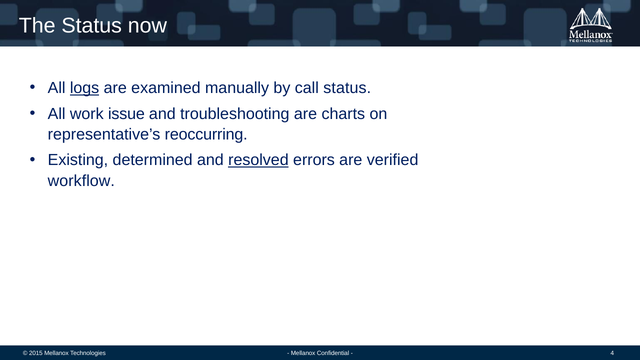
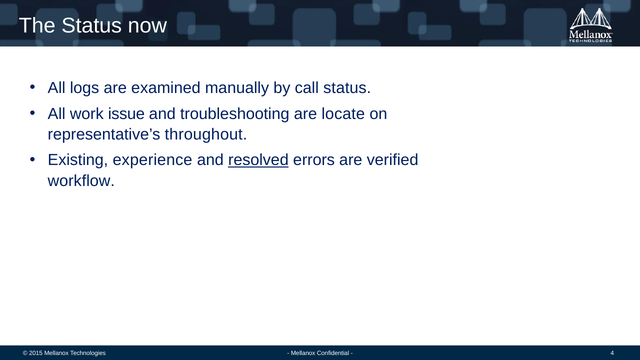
logs underline: present -> none (85, 88)
charts: charts -> locate (343, 114)
reoccurring: reoccurring -> throughout (206, 134)
determined: determined -> experience (153, 160)
